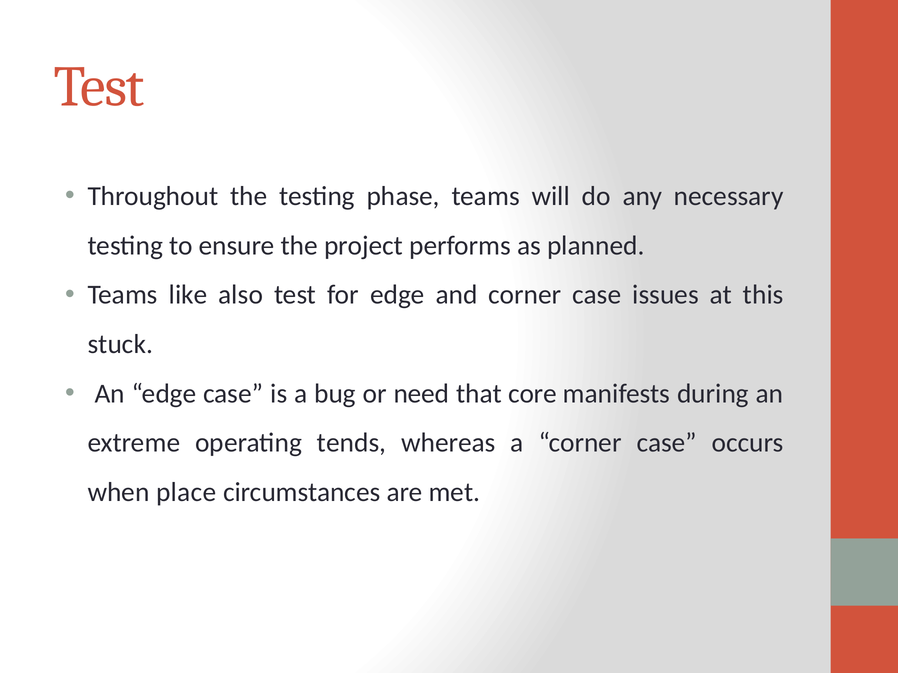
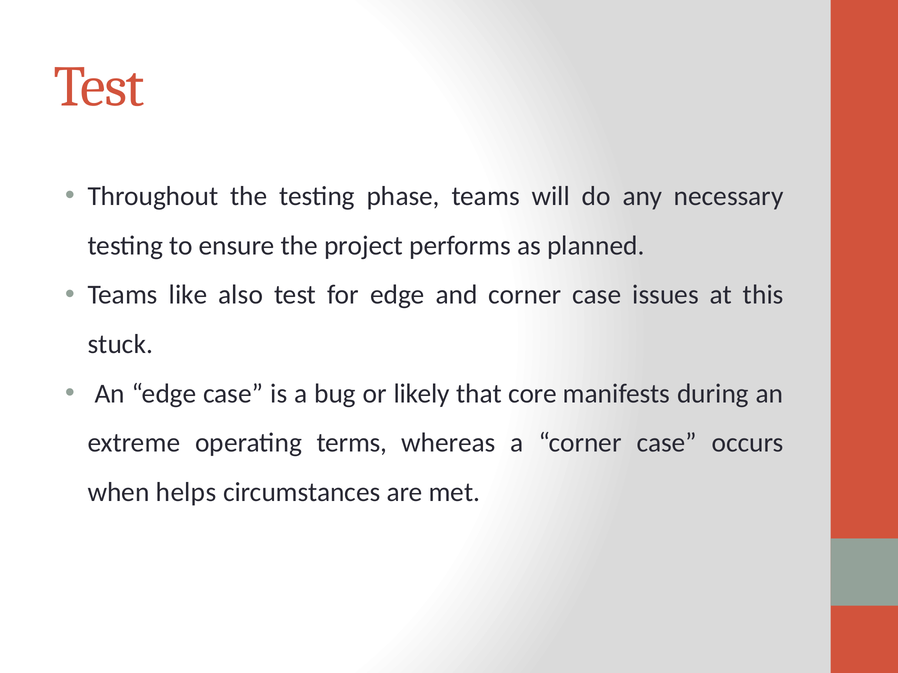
need: need -> likely (422, 394)
tends: tends -> terms (352, 443)
place: place -> helps (186, 493)
